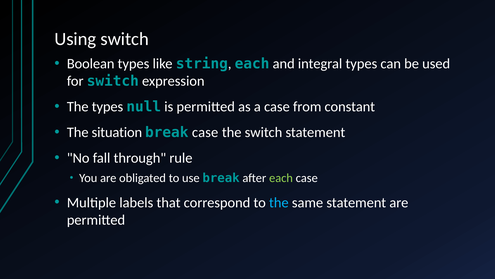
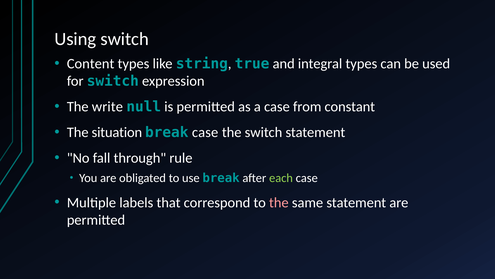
Boolean: Boolean -> Content (91, 64)
string each: each -> true (252, 64)
The types: types -> write (107, 107)
the colour: light blue -> pink (279, 202)
